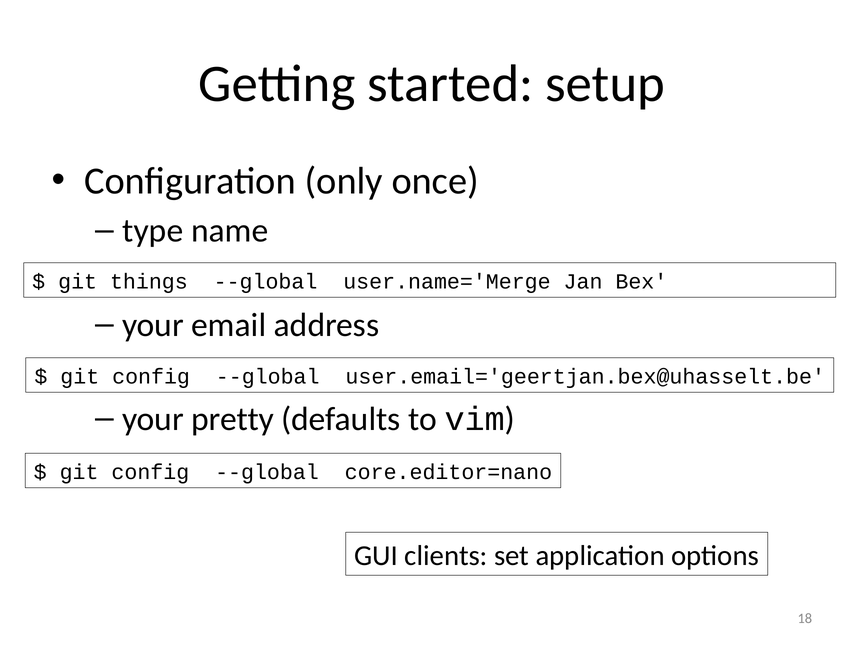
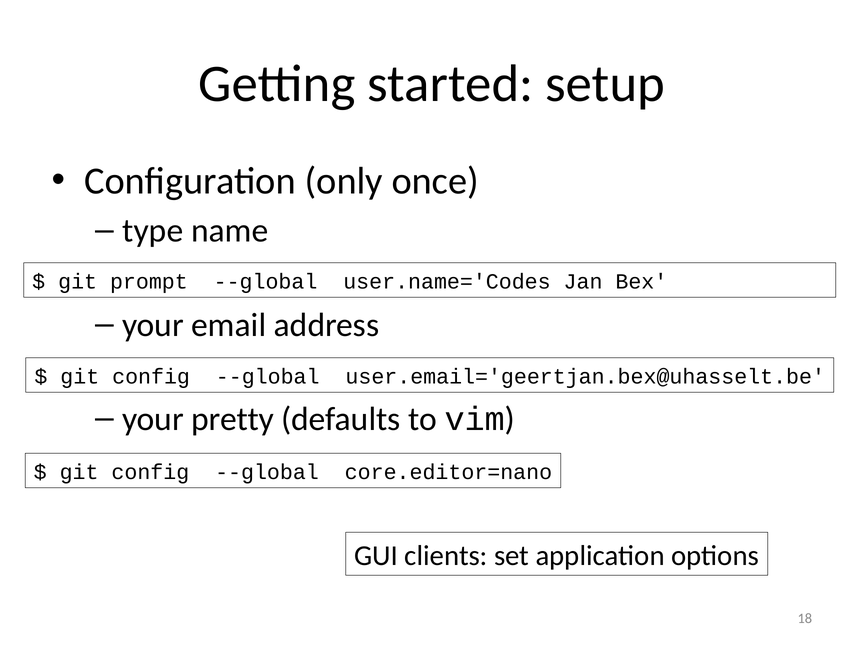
things: things -> prompt (149, 281)
user.name='Merge: user.name='Merge -> user.name='Codes (447, 281)
